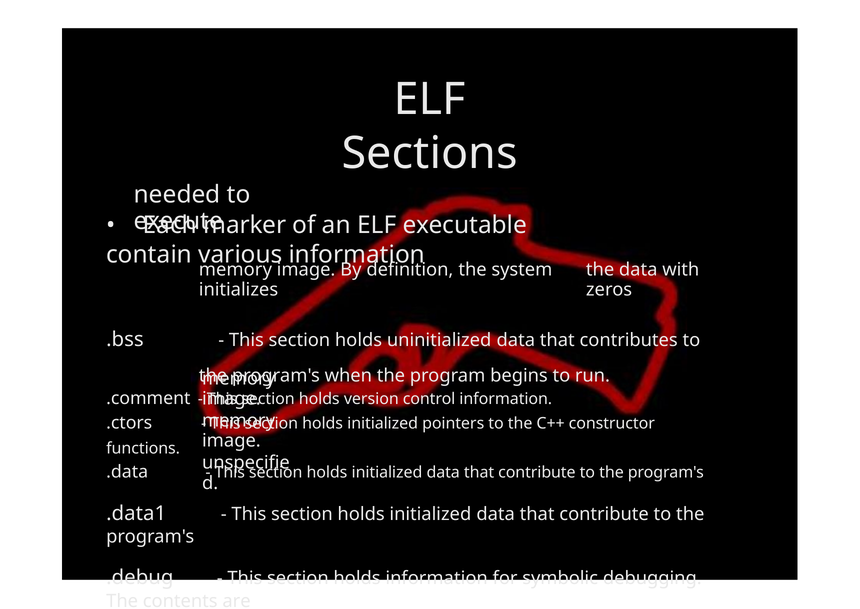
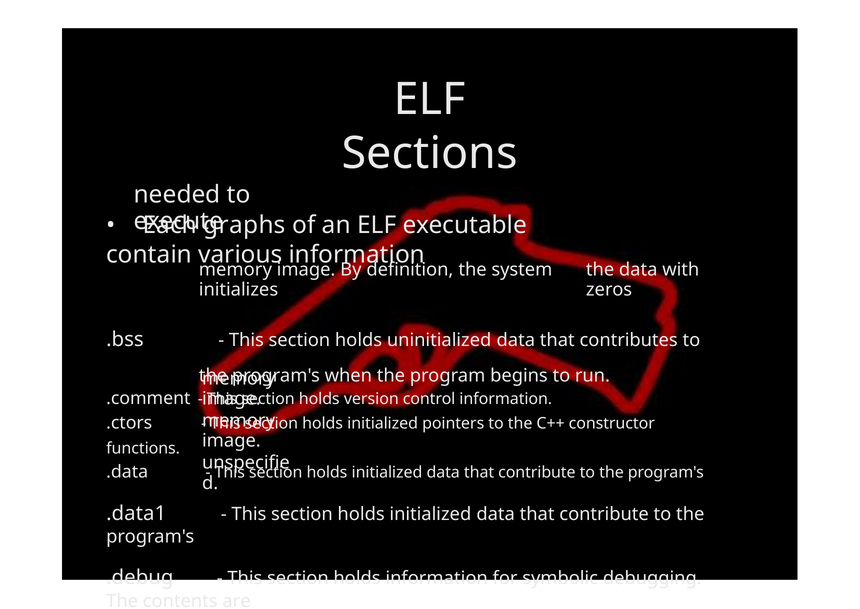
marker: marker -> graphs (245, 225)
